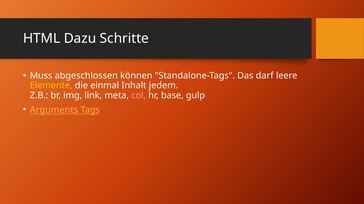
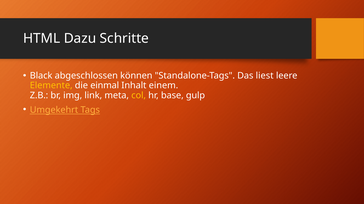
Muss: Muss -> Black (41, 76)
darf: darf -> liest (265, 76)
jedem: jedem -> einem (164, 86)
col colour: pink -> yellow (139, 96)
Arguments: Arguments -> Umgekehrt (54, 110)
